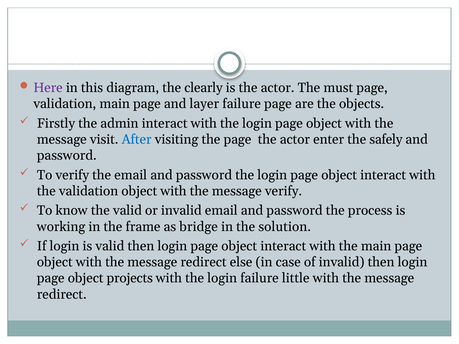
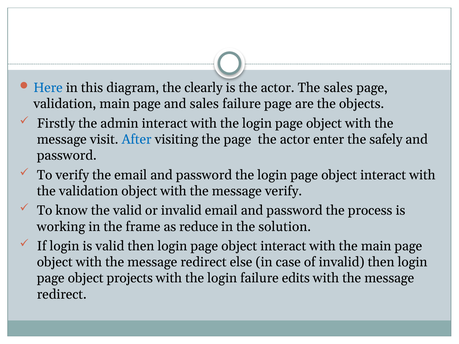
Here colour: purple -> blue (48, 88)
The must: must -> sales (338, 88)
and layer: layer -> sales (204, 104)
bridge: bridge -> reduce (199, 227)
little: little -> edits (296, 278)
